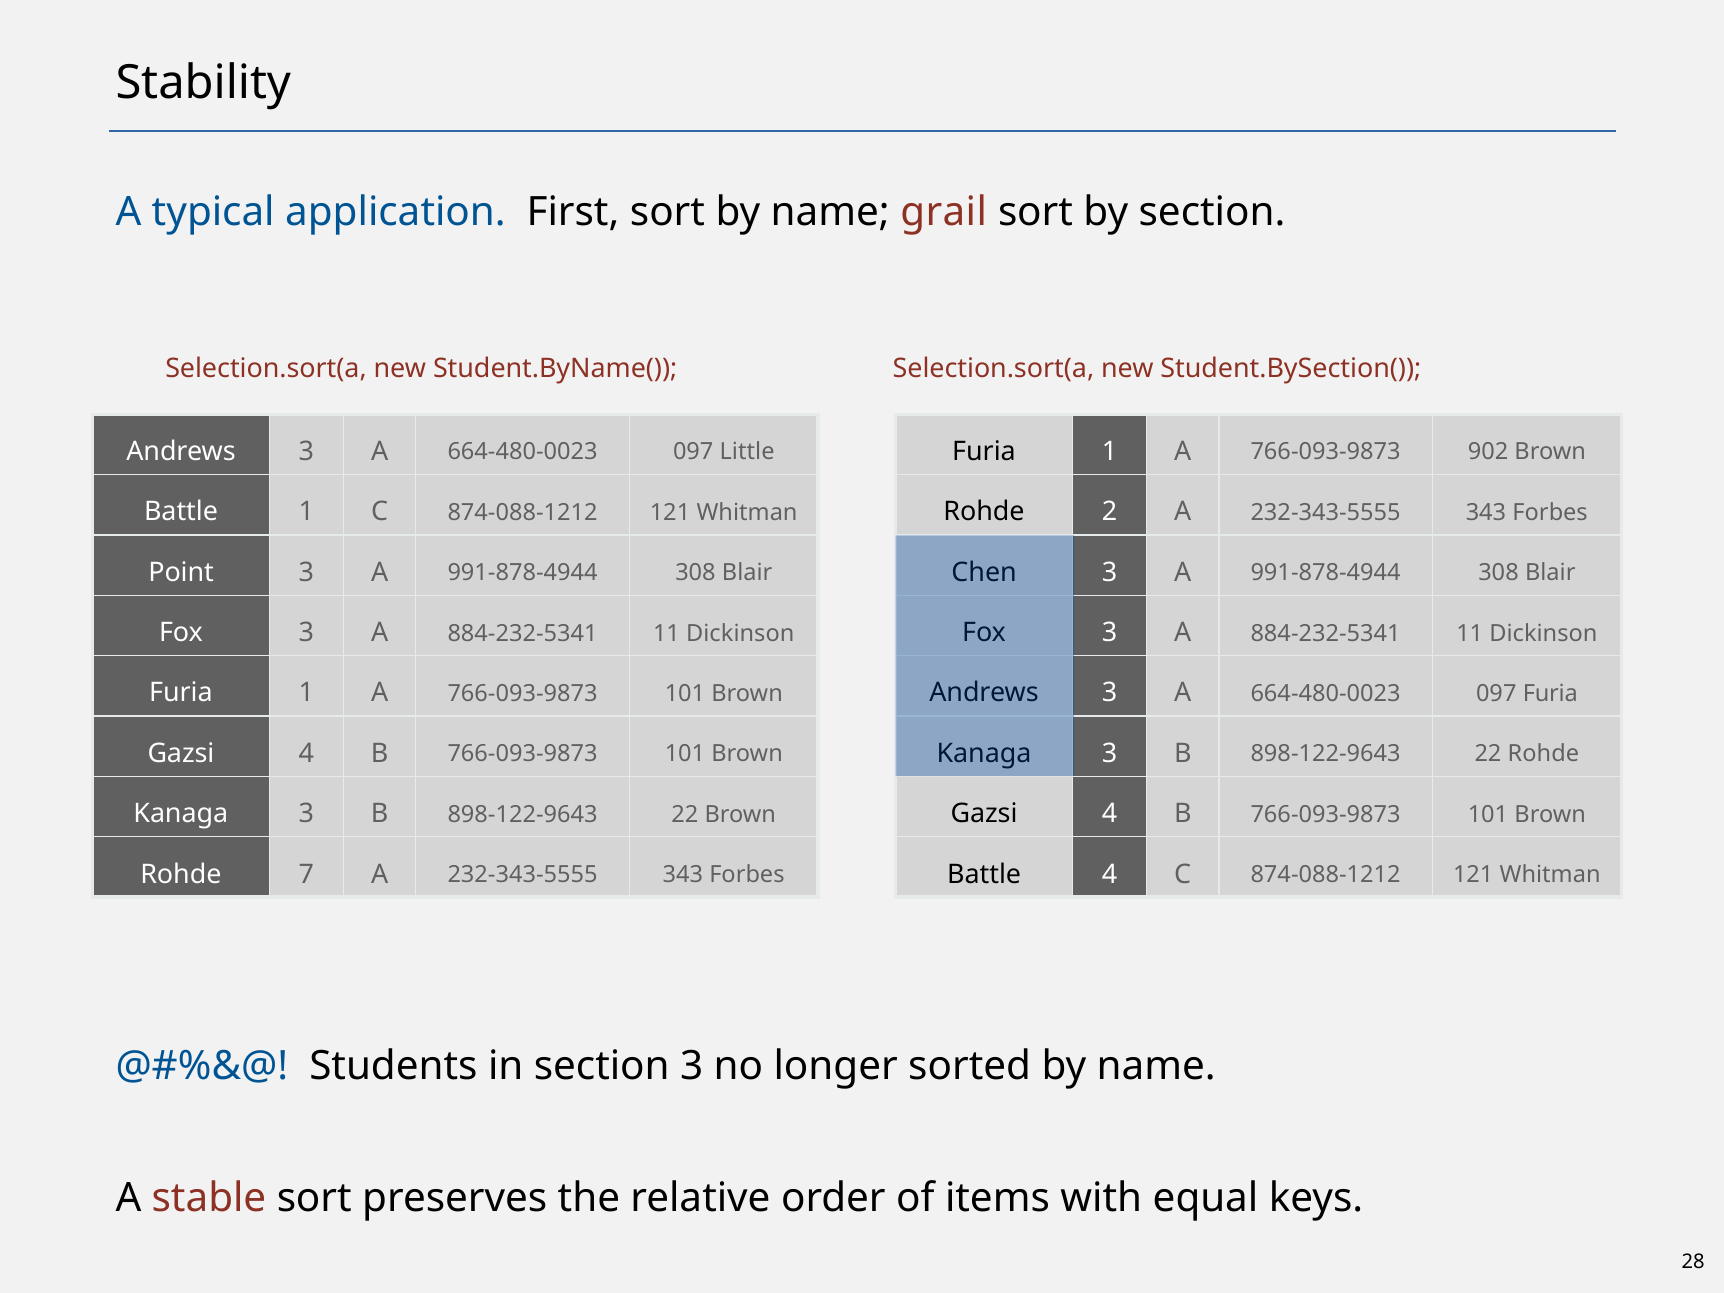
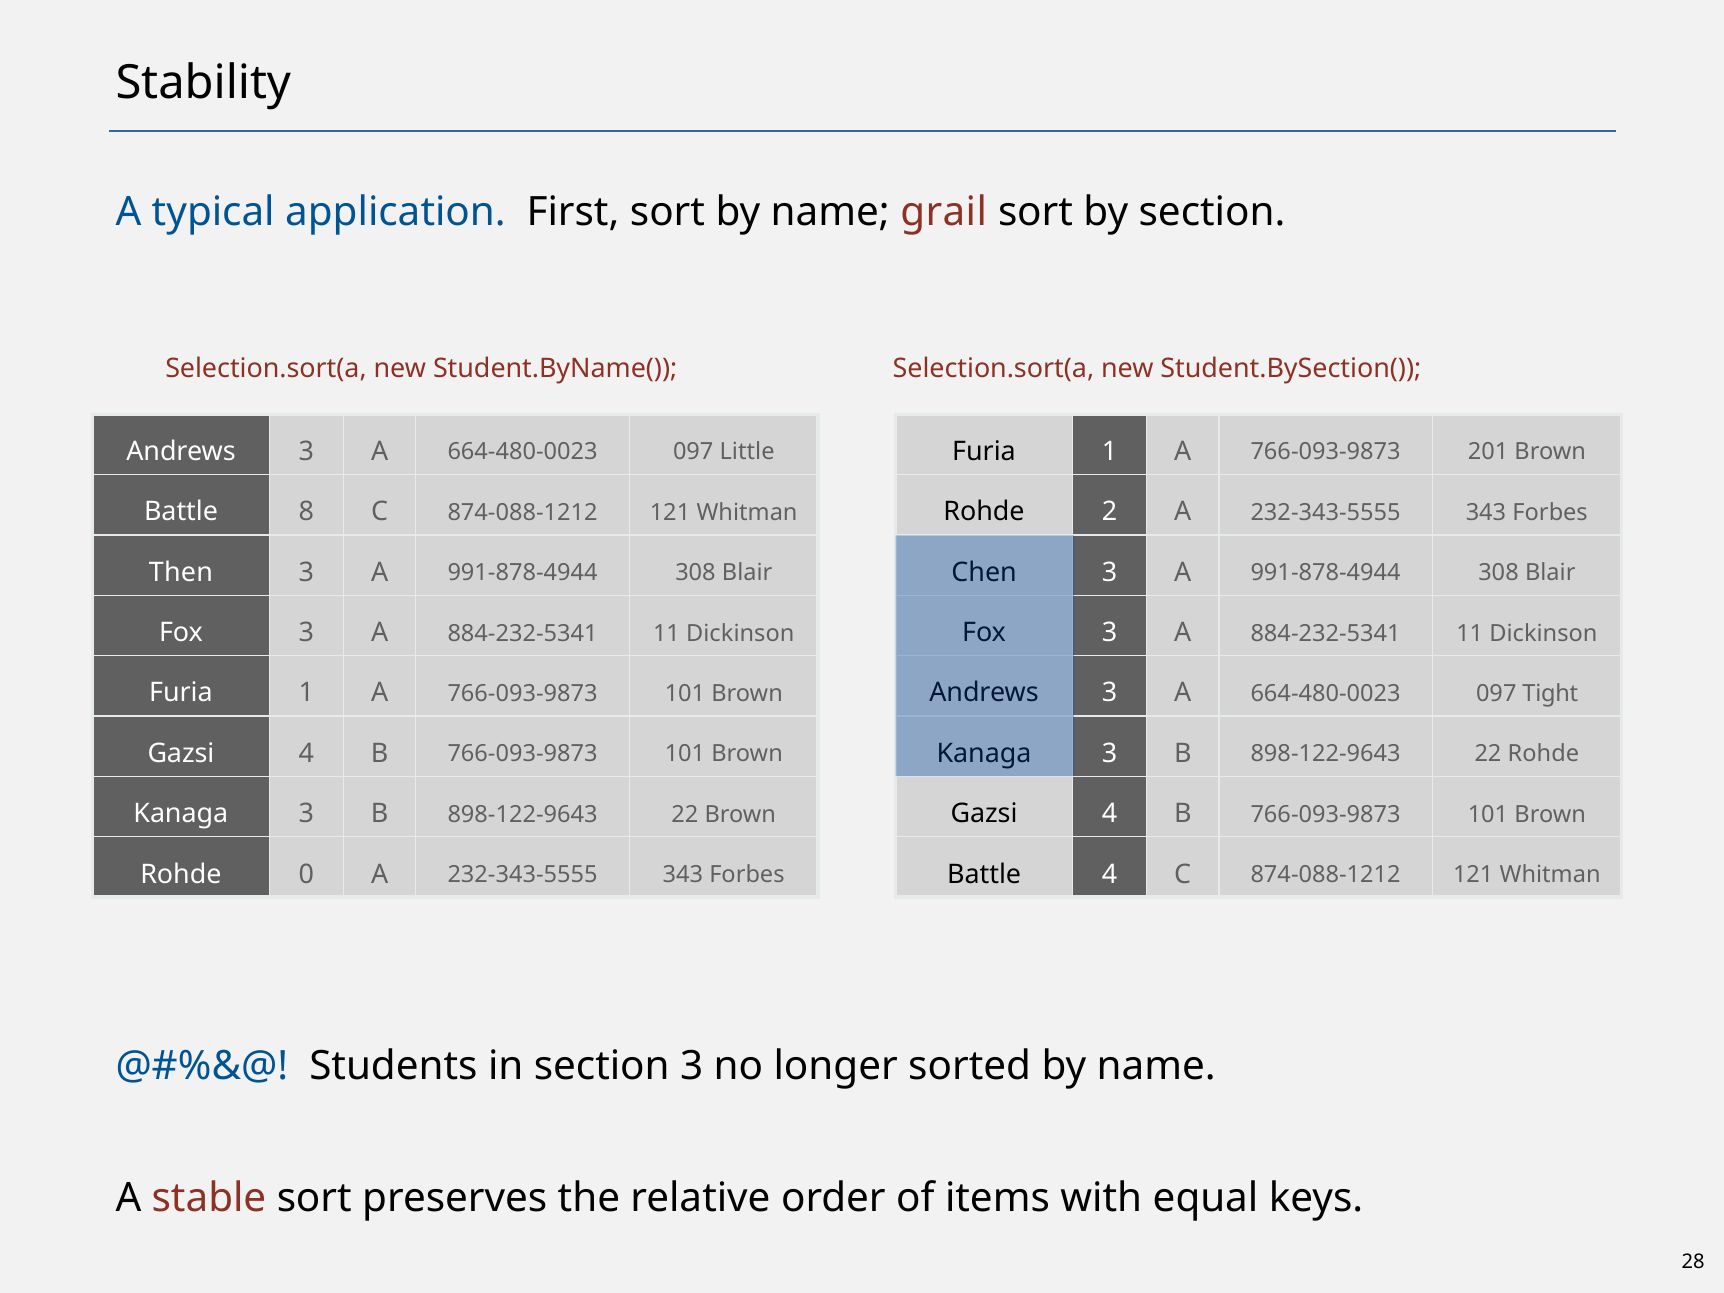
902: 902 -> 201 (1488, 452)
Battle 1: 1 -> 8 (306, 512)
Point: Point -> Then (181, 572)
097 Furia: Furia -> Tight (1550, 694)
7: 7 -> 0 (306, 874)
